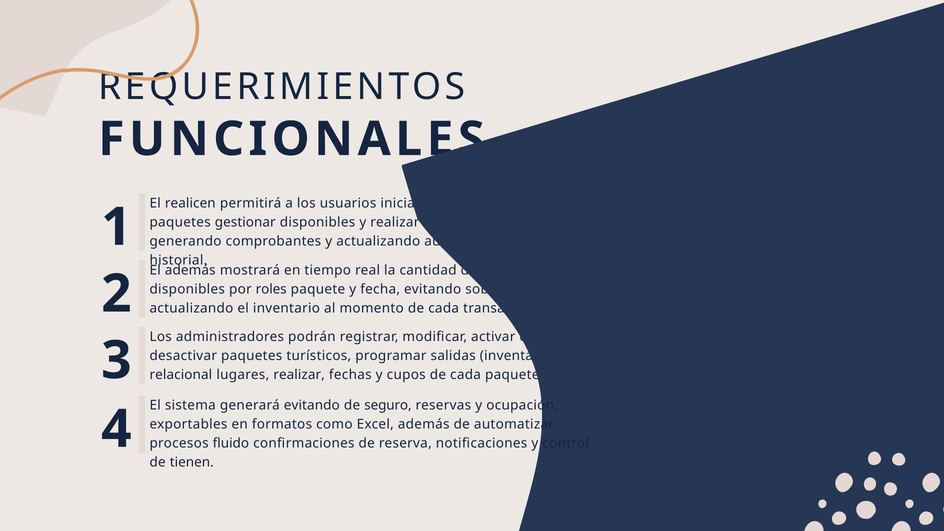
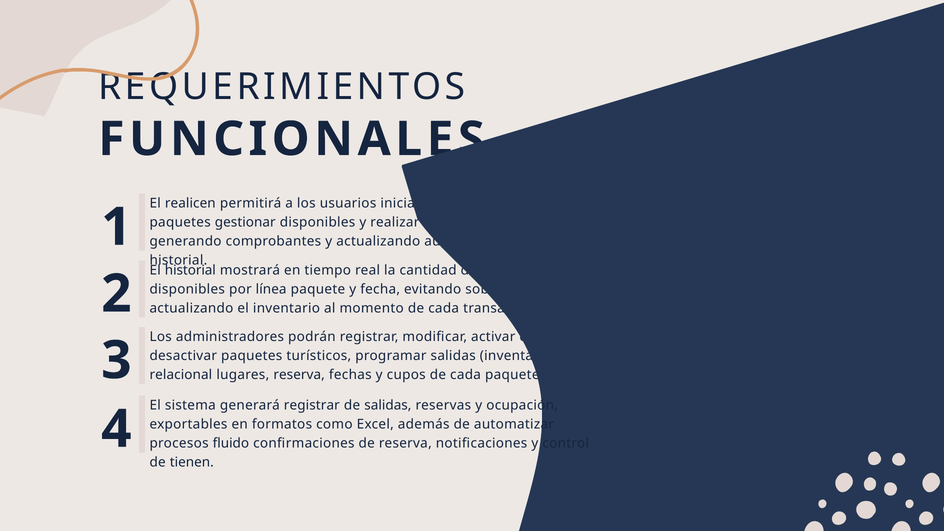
El además: además -> historial (190, 270)
por roles: roles -> línea (271, 289)
lugares realizar: realizar -> reserva (299, 375)
generará evitando: evitando -> registrar (312, 406)
de seguro: seguro -> salidas (388, 406)
